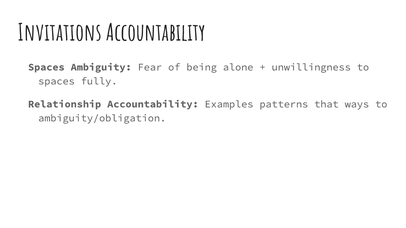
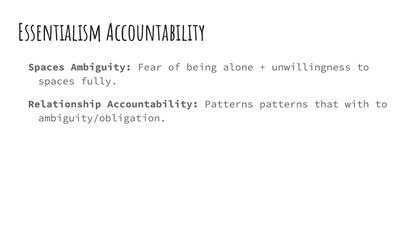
Invitations: Invitations -> Essentialism (60, 33)
Accountability Examples: Examples -> Patterns (229, 104)
ways: ways -> with (357, 104)
